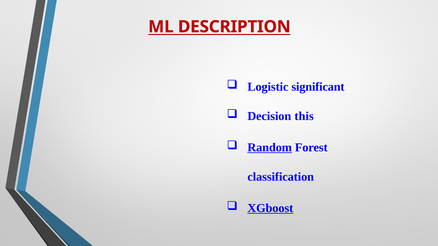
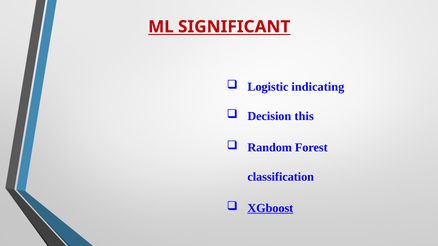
DESCRIPTION: DESCRIPTION -> SIGNIFICANT (234, 27)
significant: significant -> indicating (318, 87)
Random underline: present -> none (270, 148)
